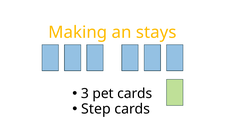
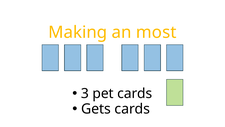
stays: stays -> most (156, 32)
Step: Step -> Gets (96, 109)
